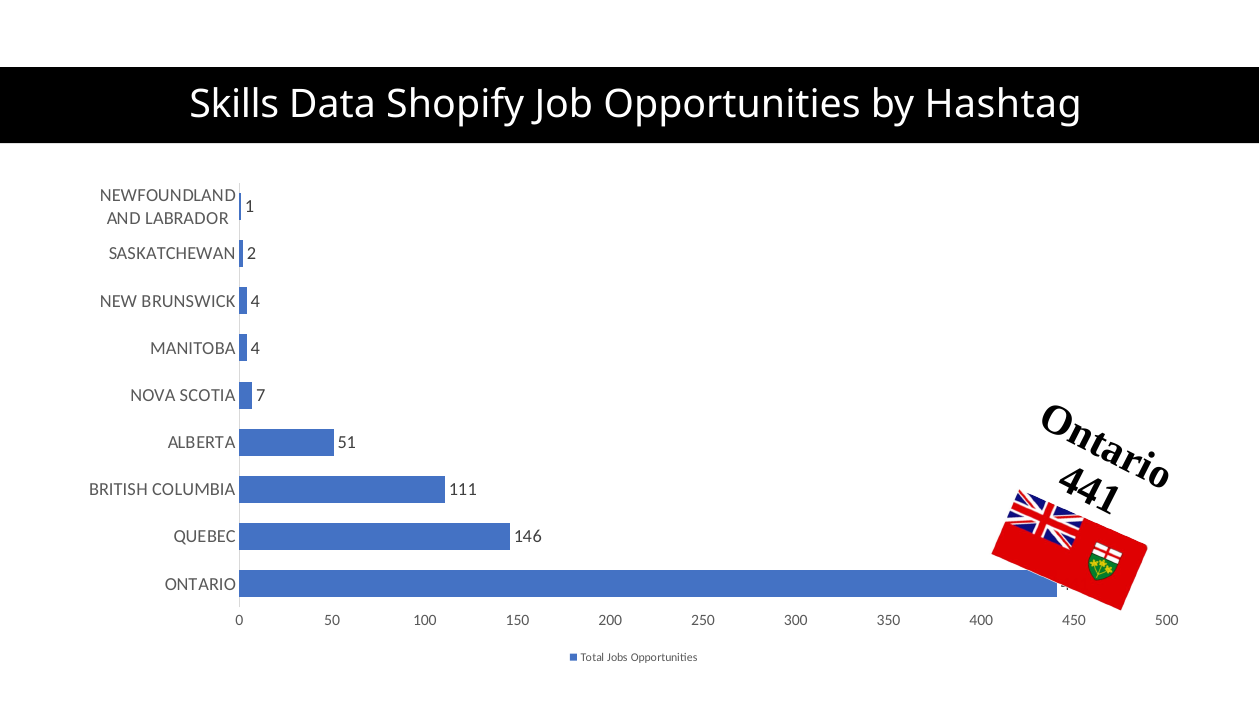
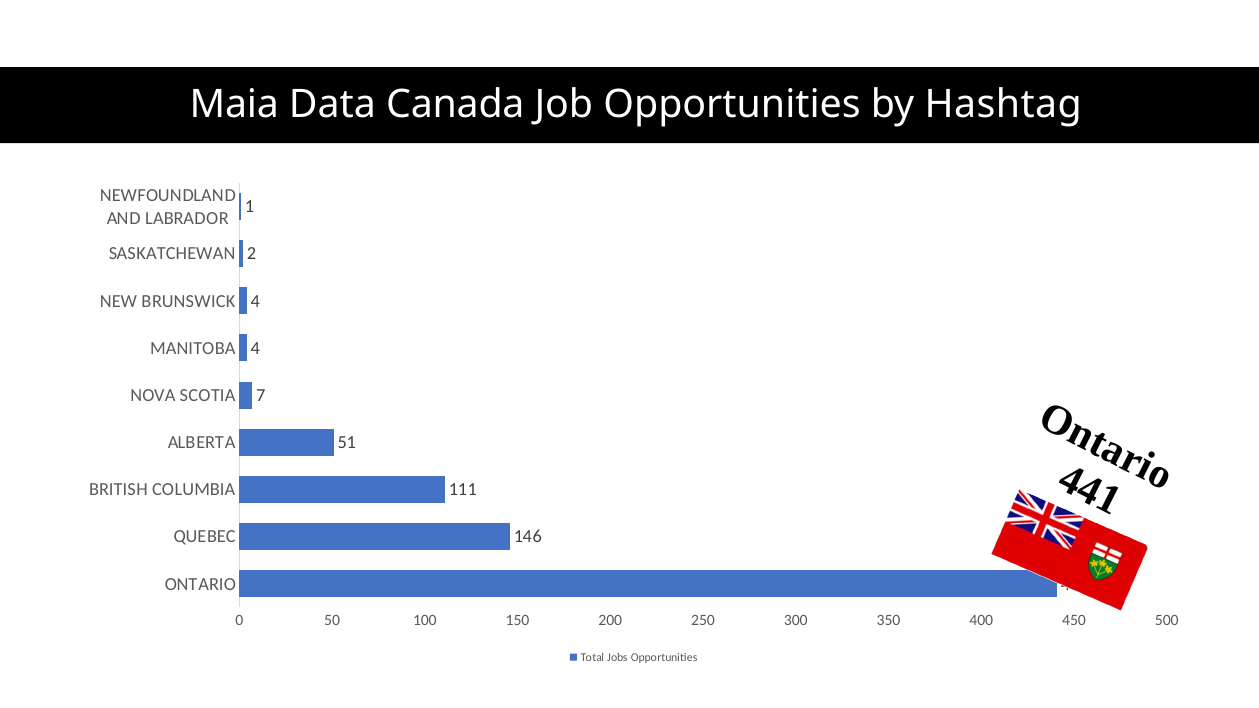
Skills: Skills -> Maia (234, 105)
Shopify: Shopify -> Canada (455, 105)
